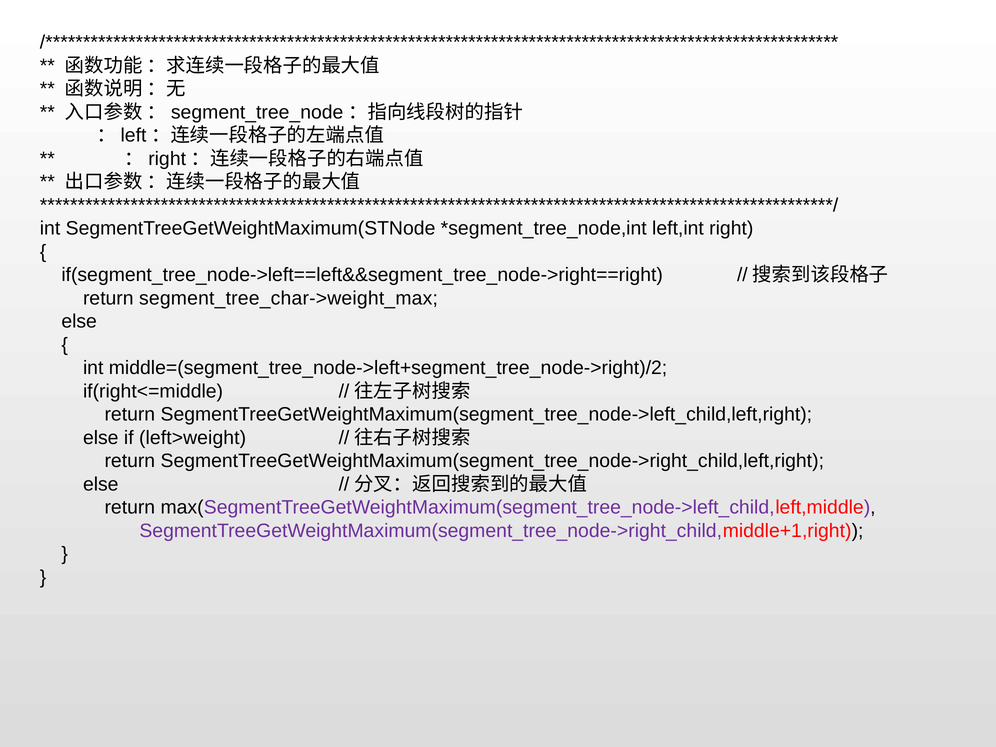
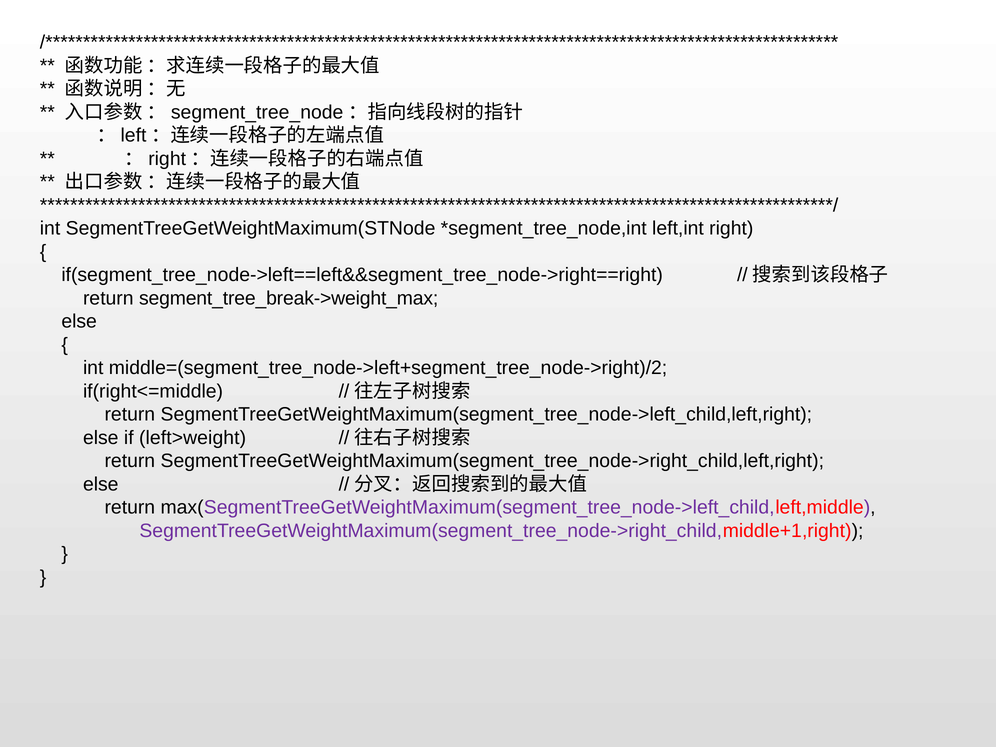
segment_tree_char->weight_max: segment_tree_char->weight_max -> segment_tree_break->weight_max (289, 298)
